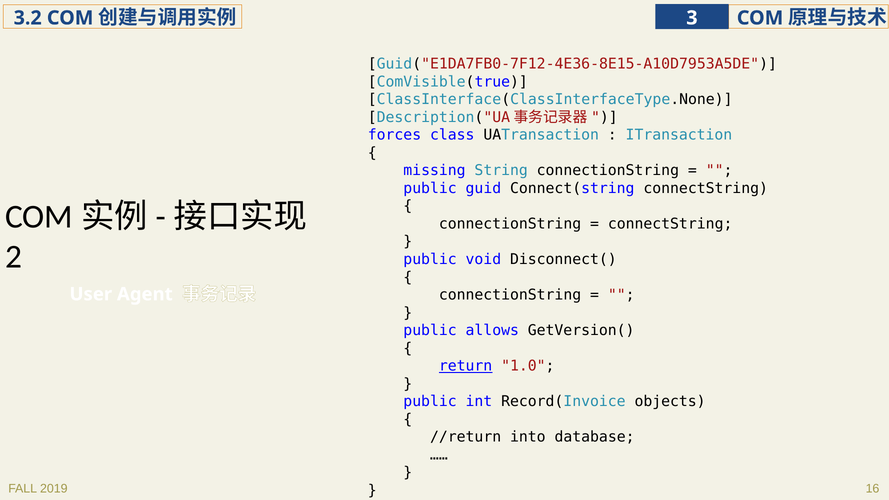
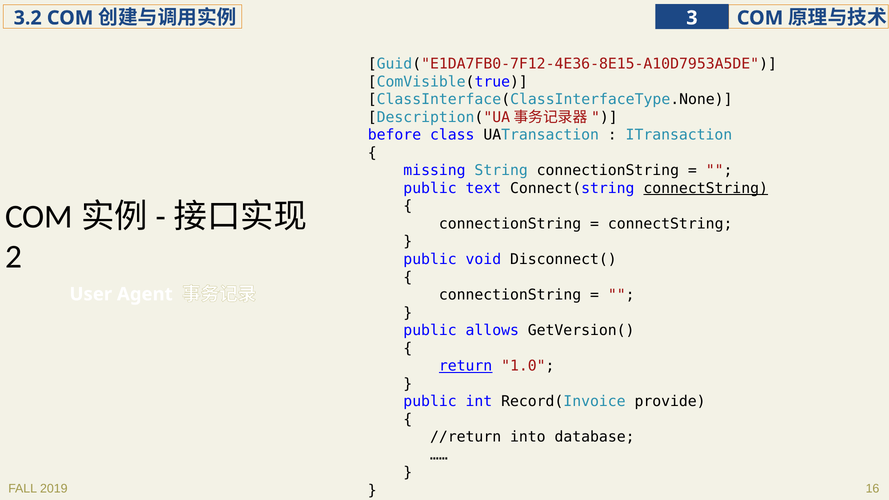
forces: forces -> before (394, 135)
guid: guid -> text (483, 188)
connectString underline: none -> present (706, 188)
objects: objects -> provide (670, 402)
